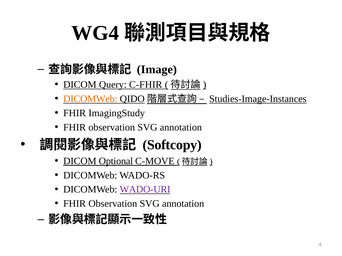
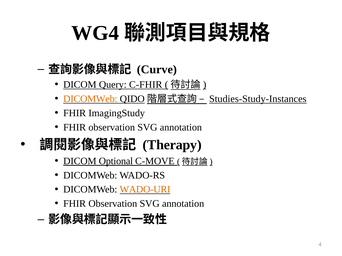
Image: Image -> Curve (157, 70)
Studies-Image-Instances: Studies-Image-Instances -> Studies-Study-Instances (258, 99)
Softcopy: Softcopy -> Therapy (172, 145)
WADO-URI colour: purple -> orange (145, 190)
